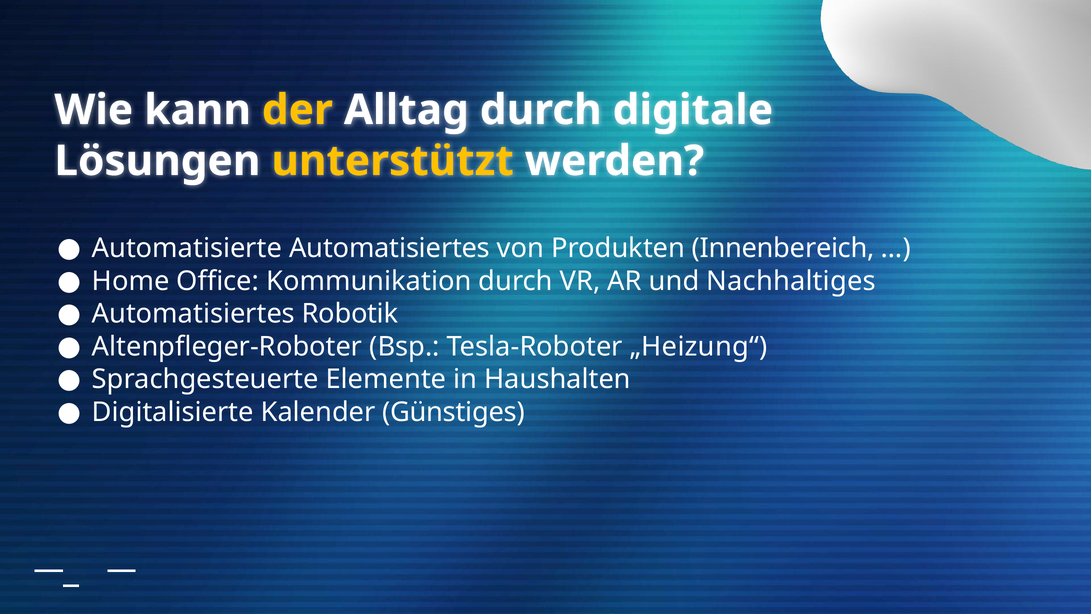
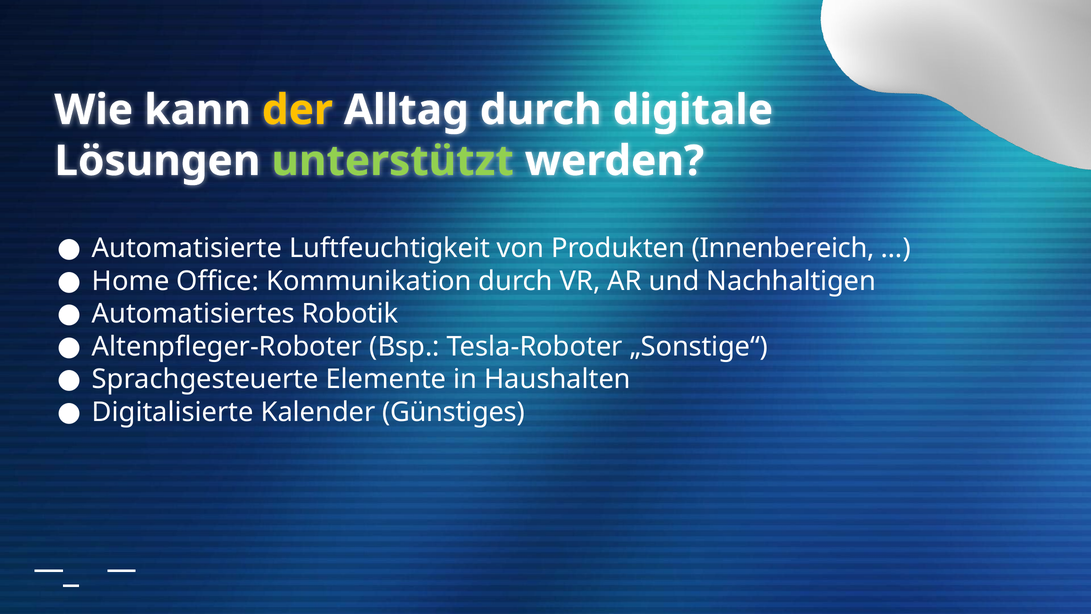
unterstützt colour: yellow -> light green (393, 161)
Automatisierte Automatisiertes: Automatisiertes -> Luftfeuchtigkeit (390, 248)
Nachhaltiges: Nachhaltiges -> Nachhaltigen (791, 281)
„Heizung“: „Heizung“ -> „Sonstige“ (699, 346)
